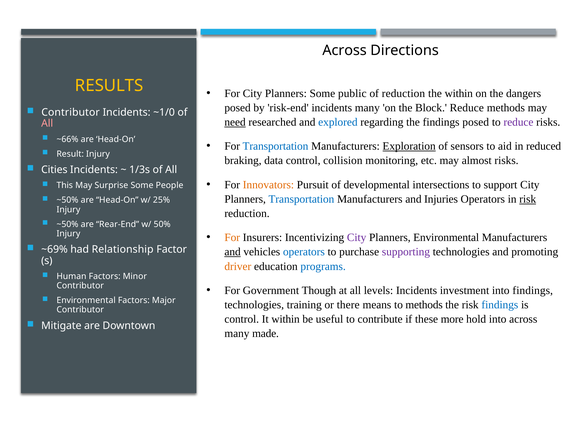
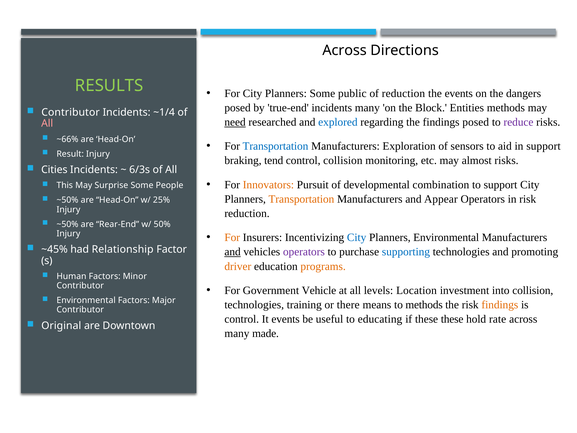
RESULTS colour: yellow -> light green (109, 86)
the within: within -> events (459, 93)
risk-end: risk-end -> true-end (288, 108)
Block Reduce: Reduce -> Entities (467, 108)
~1/0: ~1/0 -> ~1/4 (164, 112)
Exploration underline: present -> none (409, 146)
in reduced: reduced -> support (544, 146)
data: data -> tend (274, 161)
1/3s: 1/3s -> 6/3s (140, 170)
intersections: intersections -> combination (441, 185)
Transportation colour: blue -> orange (301, 199)
Injuries: Injuries -> Appear (441, 199)
risk underline: present -> none (528, 199)
City colour: purple -> blue (357, 237)
~69%: ~69% -> ~45% (54, 249)
operators colour: blue -> purple (304, 252)
supporting colour: purple -> blue (406, 252)
programs colour: blue -> orange (323, 266)
Though: Though -> Vehicle (319, 290)
levels Incidents: Incidents -> Location (417, 290)
into findings: findings -> collision (533, 290)
findings colour: blue -> orange (500, 305)
It within: within -> events (286, 319)
contribute: contribute -> educating (380, 319)
these more: more -> these (452, 319)
hold into: into -> rate (498, 319)
Mitigate: Mitigate -> Original (61, 325)
